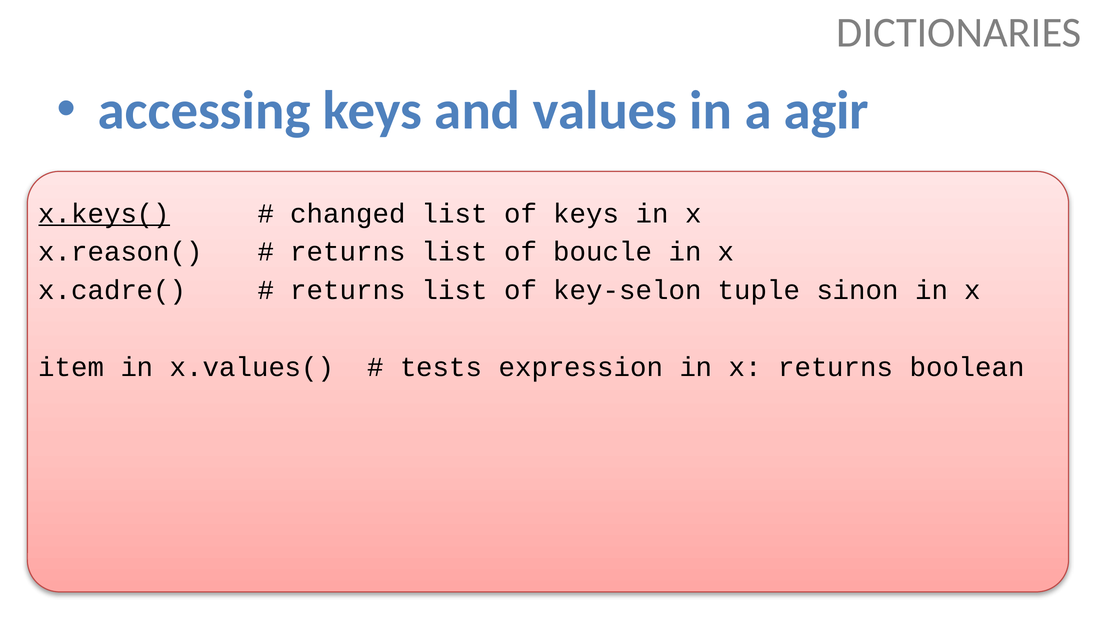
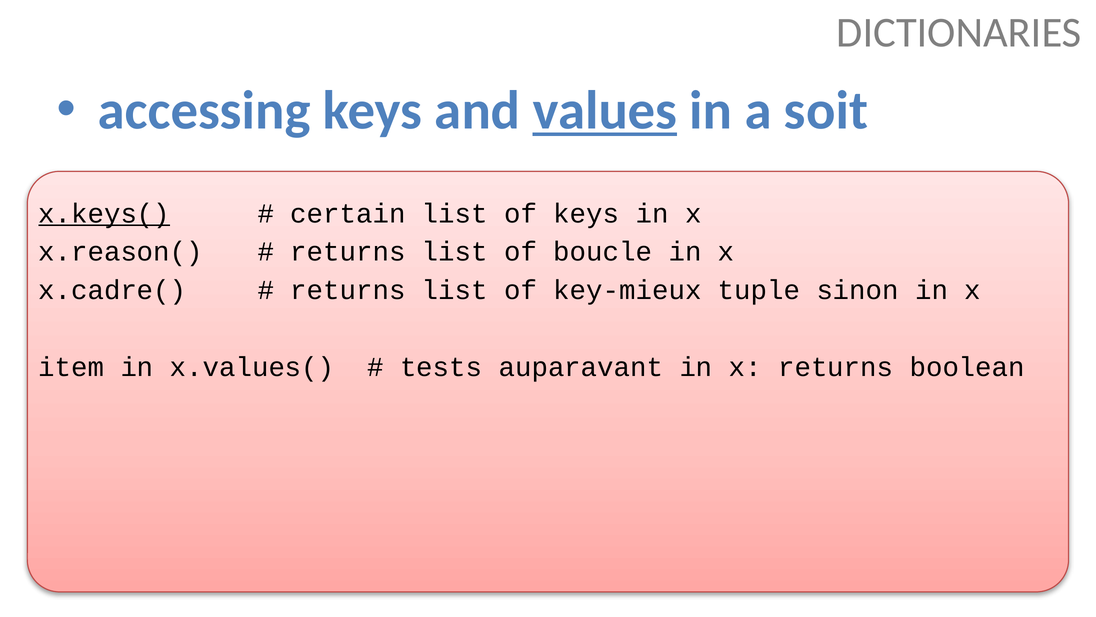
values underline: none -> present (605, 111)
agir: agir -> soit (826, 111)
changed: changed -> certain (348, 213)
key-selon: key-selon -> key-mieux (627, 290)
expression: expression -> auparavant (581, 367)
